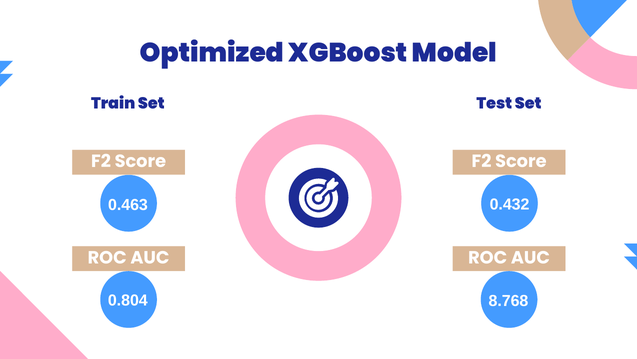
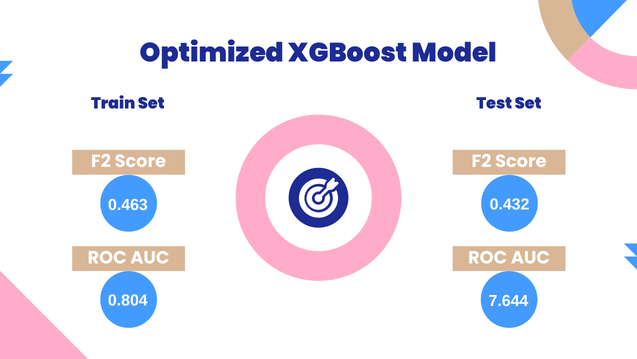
8.768: 8.768 -> 7.644 (508, 301)
